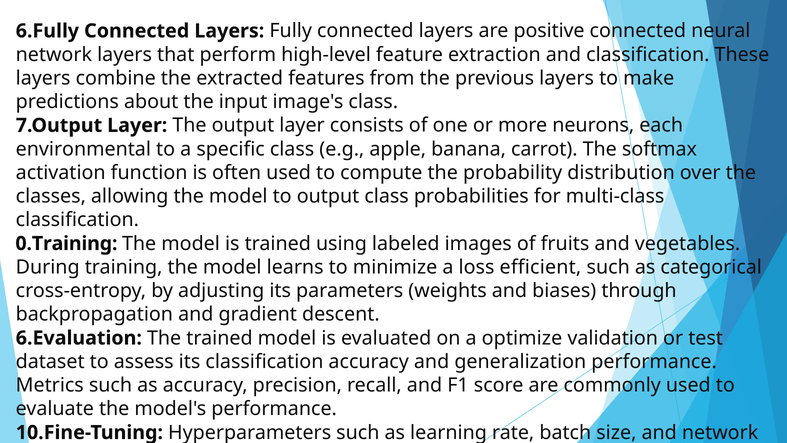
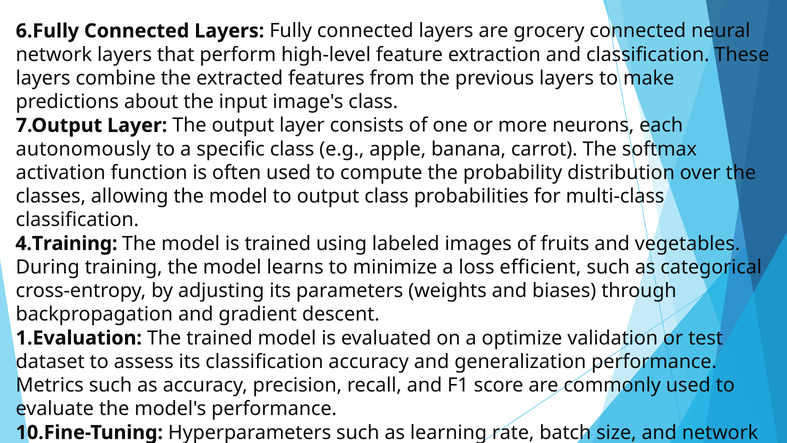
positive: positive -> grocery (549, 31)
environmental: environmental -> autonomously (83, 149)
0.Training: 0.Training -> 4.Training (66, 243)
6.Evaluation: 6.Evaluation -> 1.Evaluation (79, 338)
